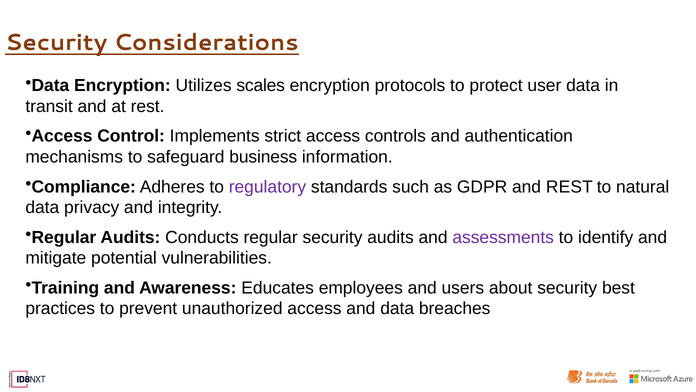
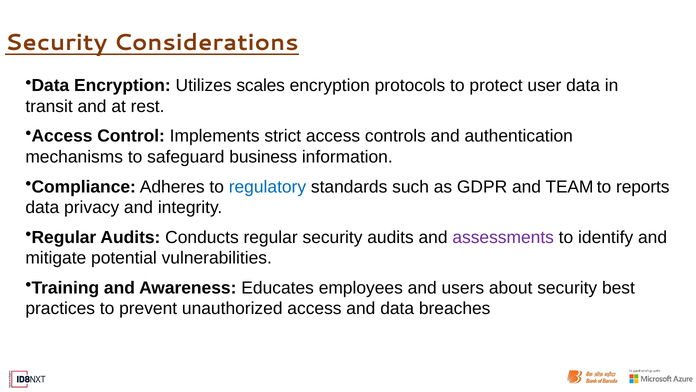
regulatory colour: purple -> blue (267, 187)
and REST: REST -> TEAM (570, 187)
natural: natural -> reports (643, 187)
